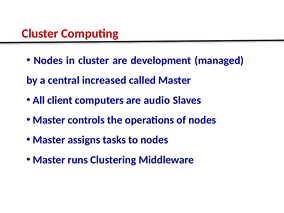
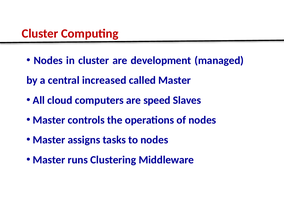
client: client -> cloud (60, 100)
audio: audio -> speed (157, 100)
